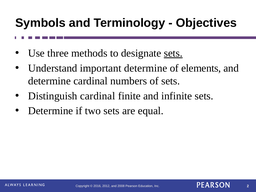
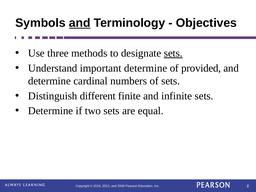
and underline: none -> present (80, 23)
elements: elements -> provided (201, 68)
Distinguish cardinal: cardinal -> different (98, 96)
